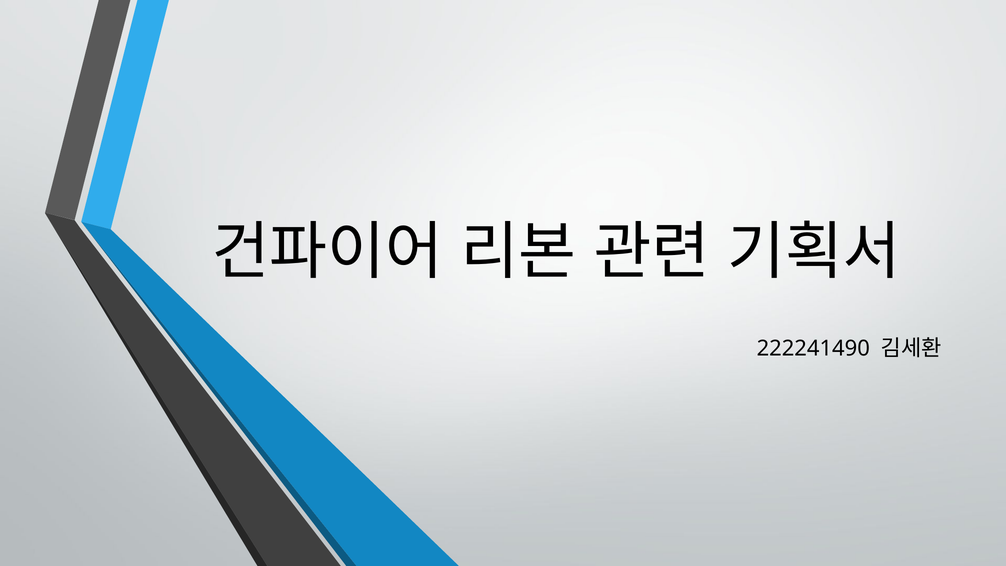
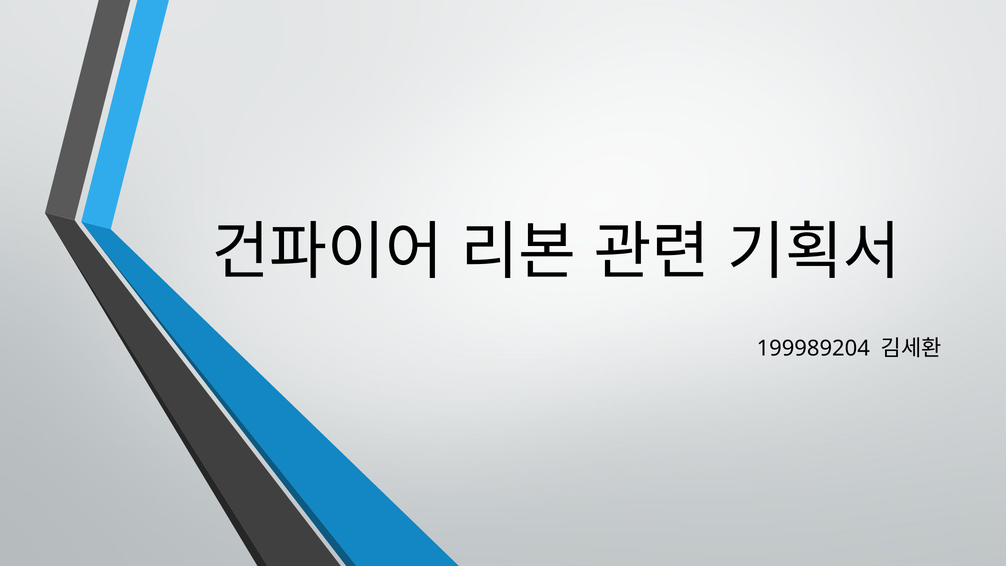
222241490: 222241490 -> 199989204 (813, 348)
